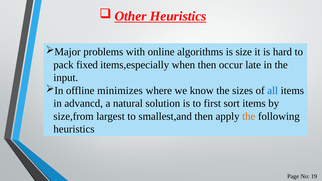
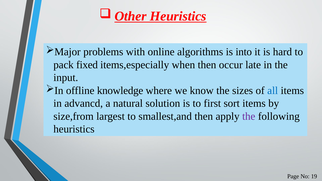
size: size -> into (244, 52)
minimizes: minimizes -> knowledge (120, 91)
the colour: orange -> purple (249, 116)
